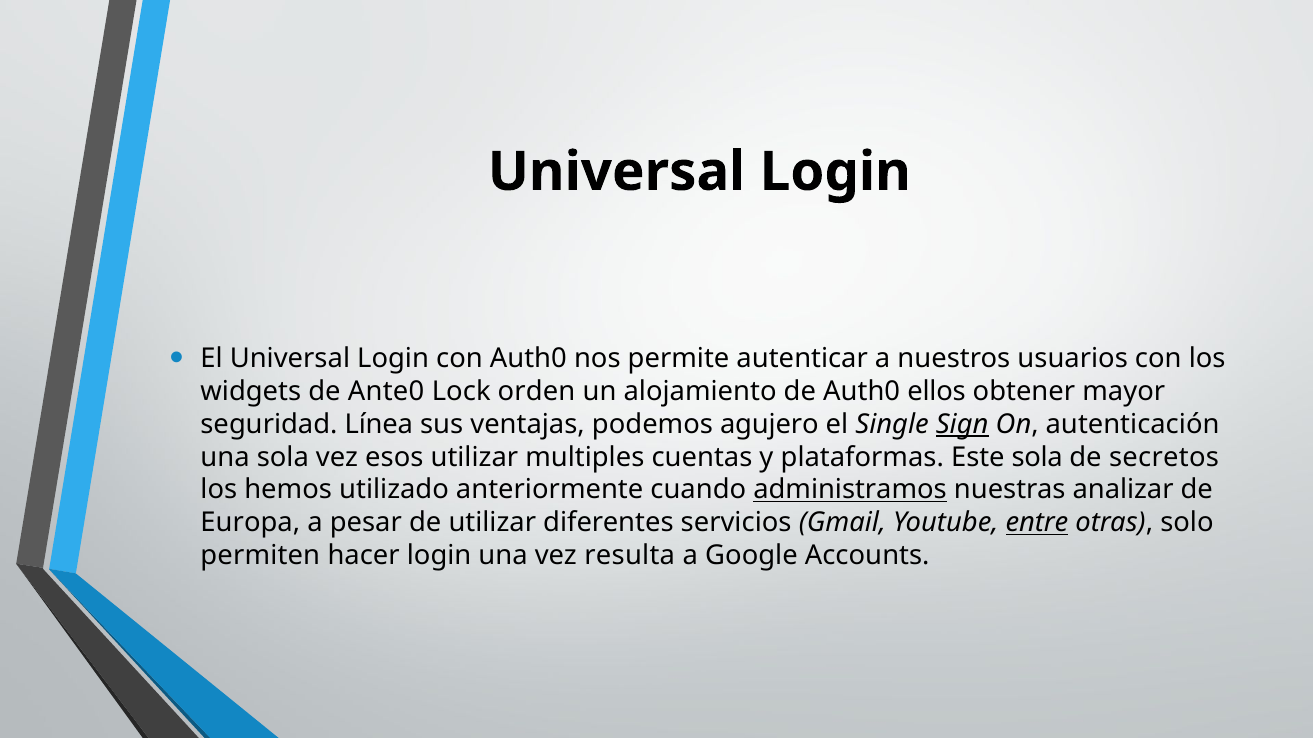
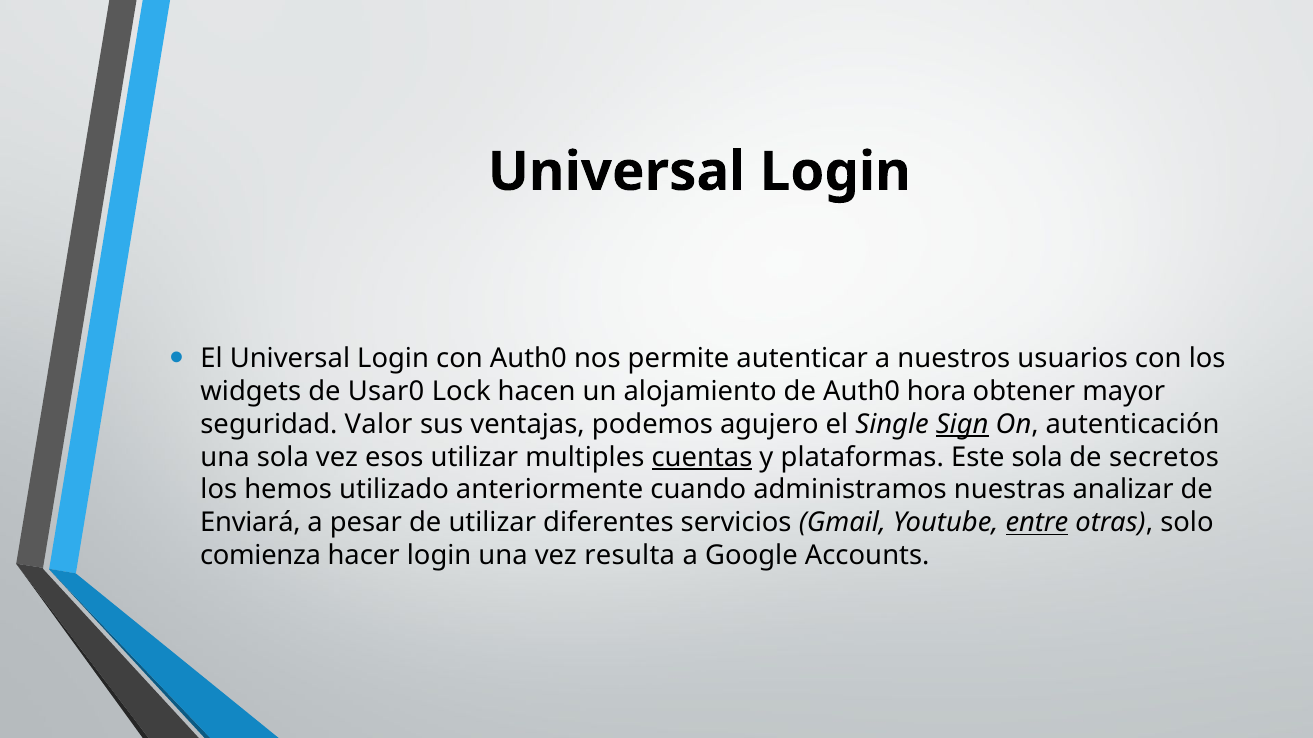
Ante0: Ante0 -> Usar0 (386, 392)
orden: orden -> hacen (537, 392)
ellos: ellos -> hora (937, 392)
Línea: Línea -> Valor (379, 424)
cuentas underline: none -> present (702, 457)
administramos underline: present -> none (850, 490)
Europa: Europa -> Enviará (250, 523)
permiten: permiten -> comienza (261, 556)
